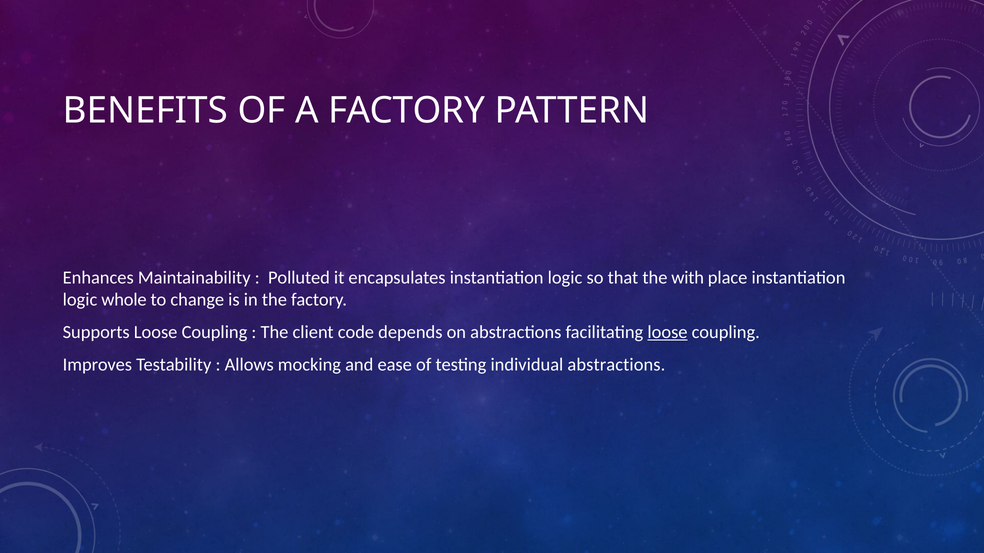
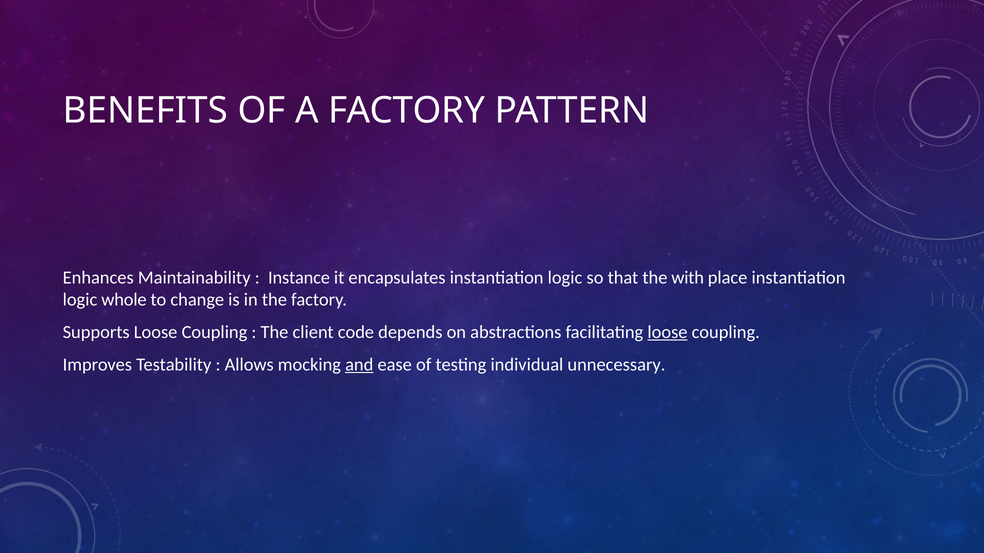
Polluted: Polluted -> Instance (299, 278)
and underline: none -> present (359, 365)
individual abstractions: abstractions -> unnecessary (616, 365)
